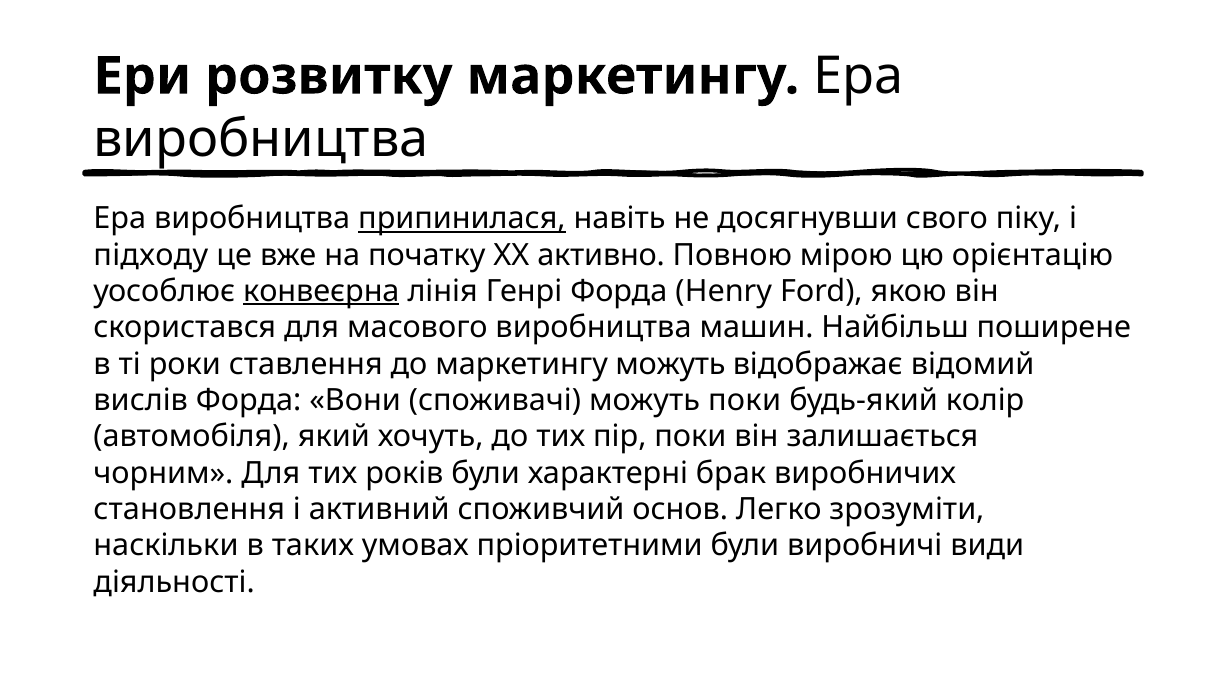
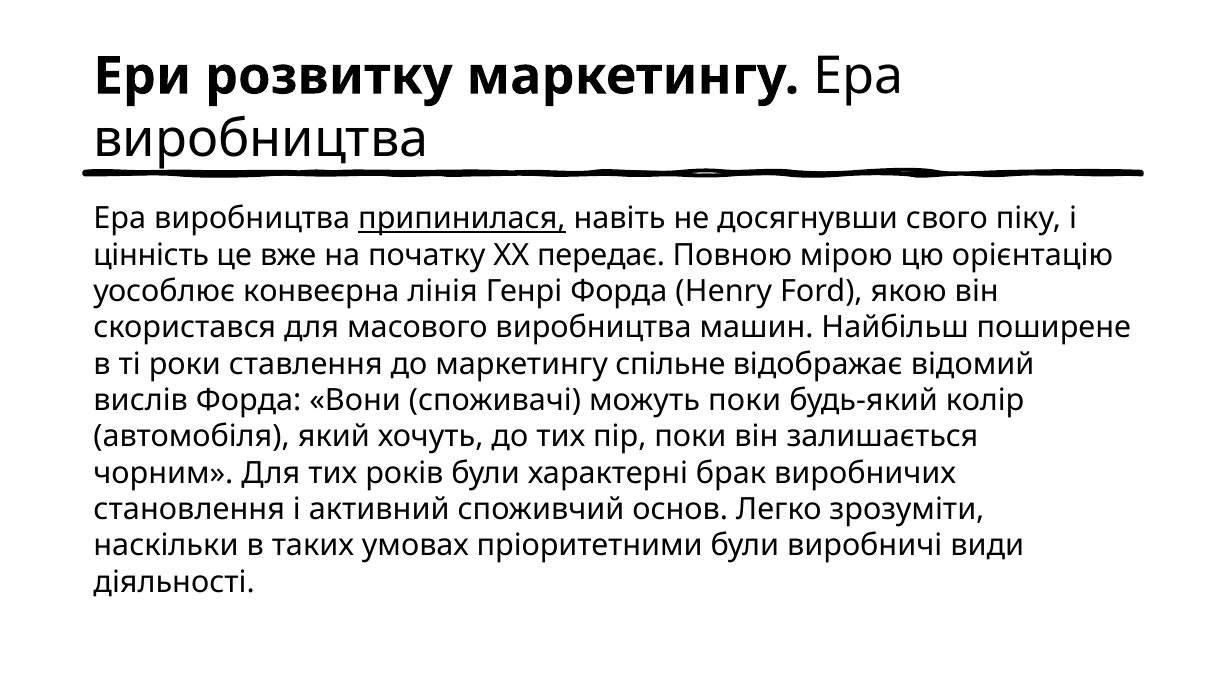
підходу: підходу -> цінність (151, 255)
активно: активно -> передає (601, 255)
конвеєрна underline: present -> none (321, 292)
маркетингу можуть: можуть -> спільне (670, 364)
